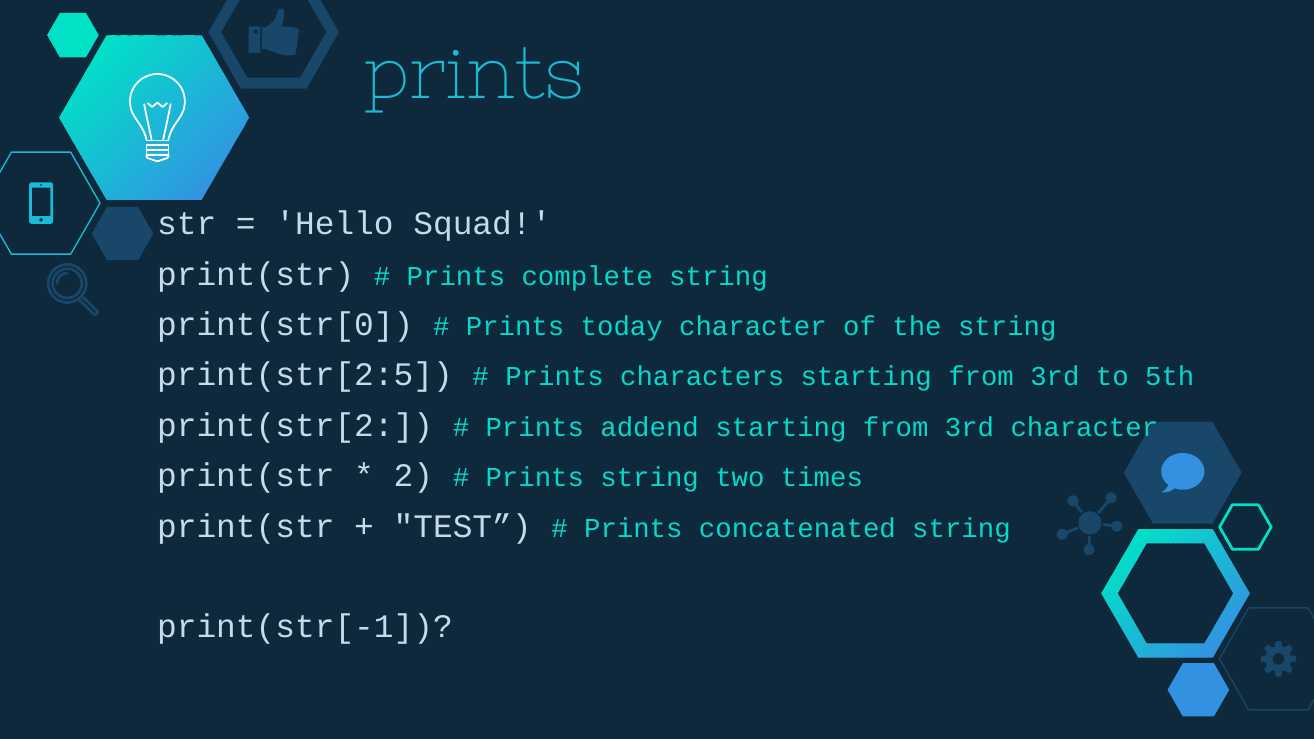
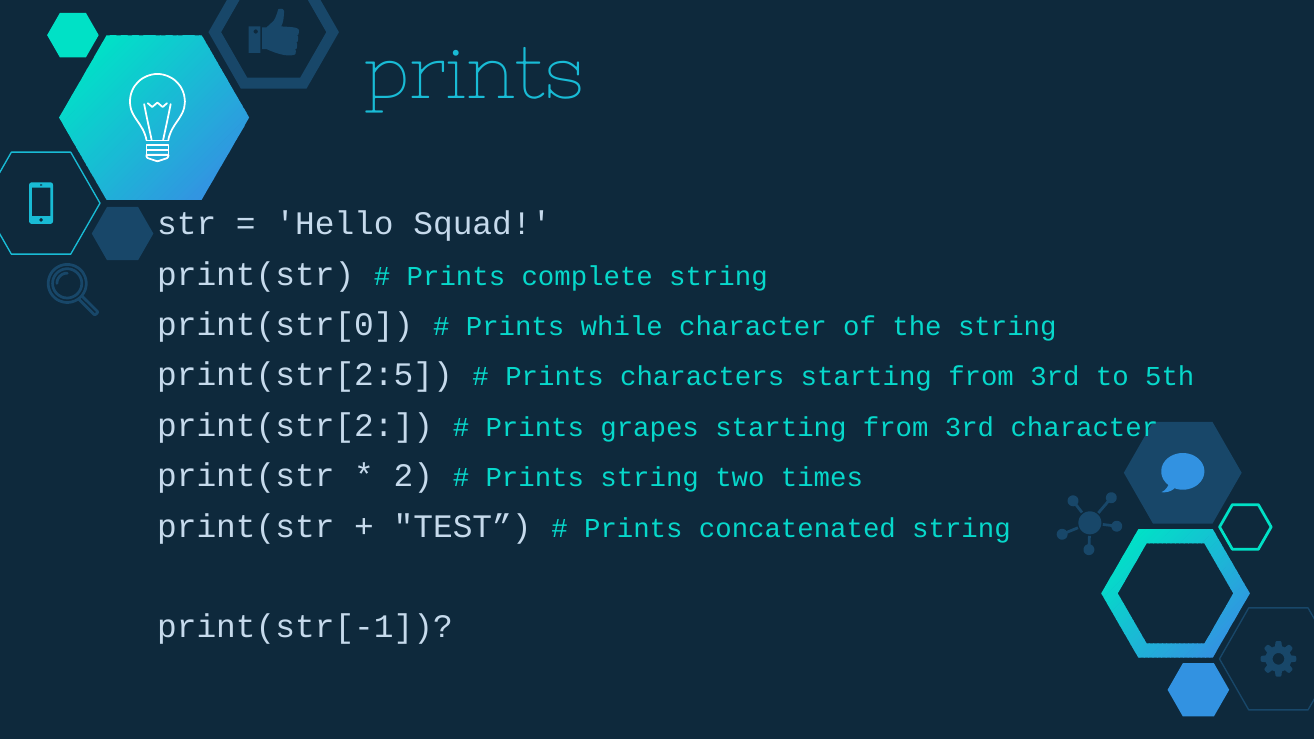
today: today -> while (622, 327)
addend: addend -> grapes (650, 427)
